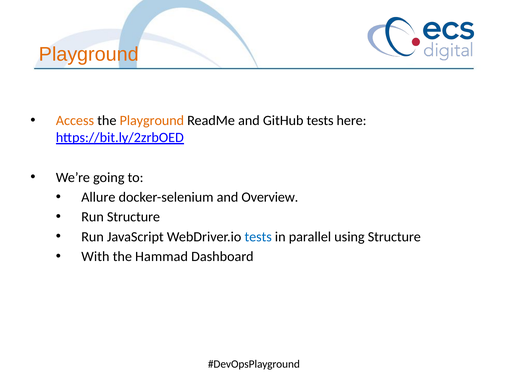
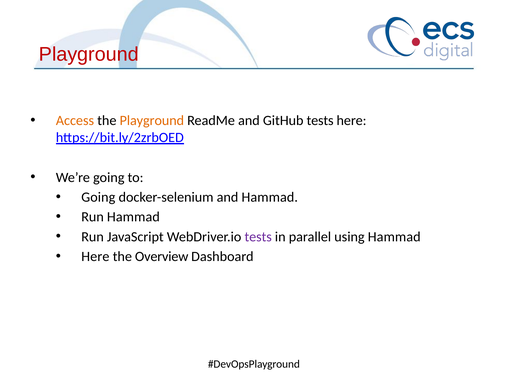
Playground colour: orange -> red (89, 54)
Allure: Allure -> Going (98, 197)
and Overview: Overview -> Hammad (270, 197)
Run Structure: Structure -> Hammad (133, 217)
tests colour: blue -> purple (258, 237)
using Structure: Structure -> Hammad (394, 237)
With: With -> Here (95, 257)
Hammad: Hammad -> Overview (162, 257)
